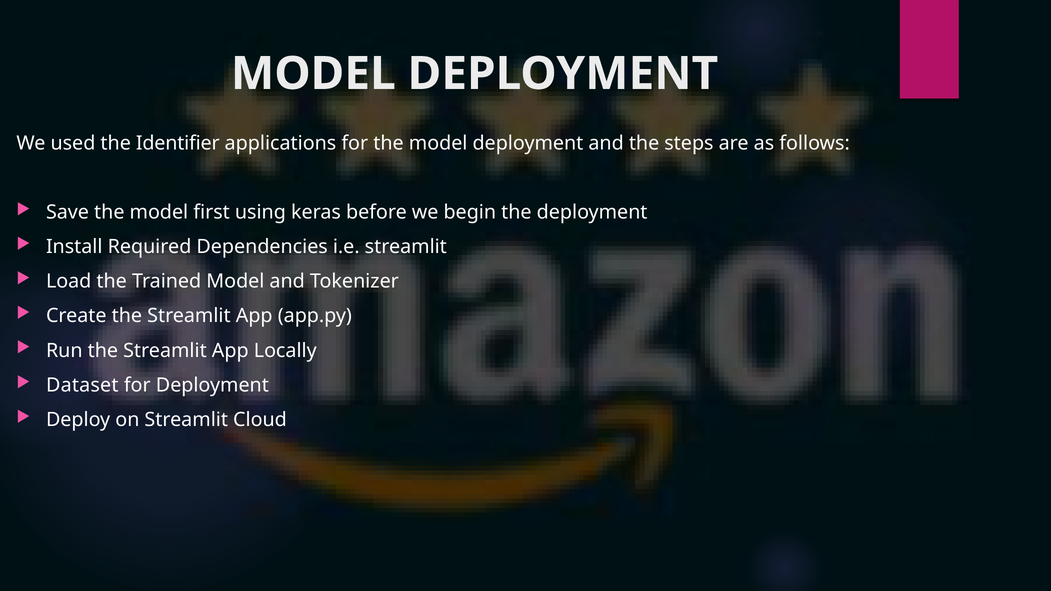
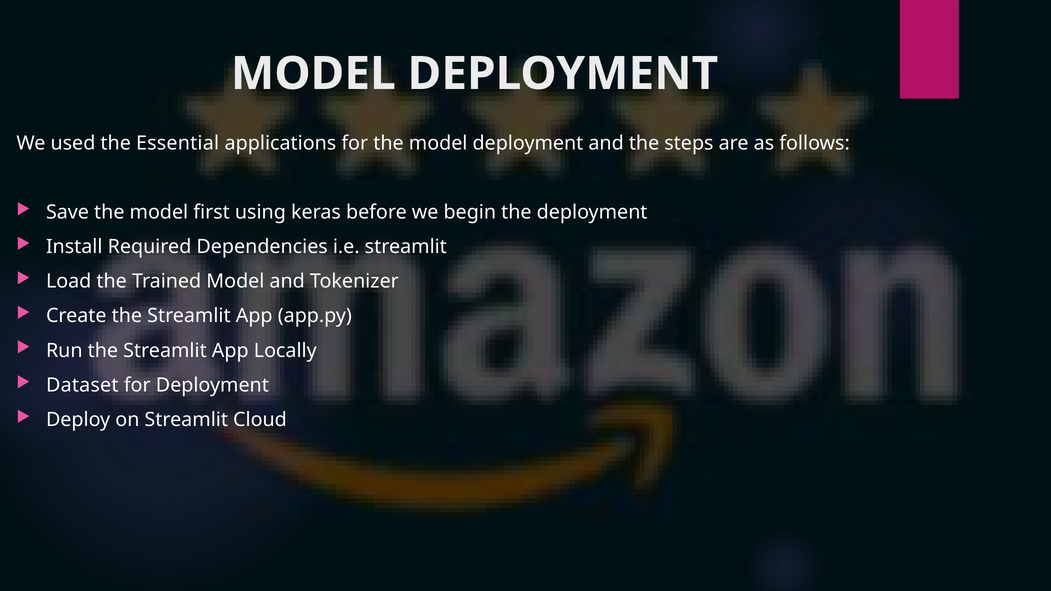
Identifier: Identifier -> Essential (178, 143)
